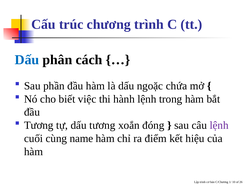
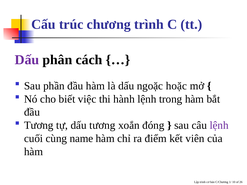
Dấu colour: blue -> purple (27, 60)
chứa: chứa -> hoặc (176, 86)
hiệu: hiệu -> viên (195, 139)
